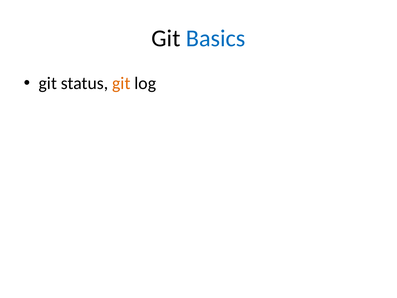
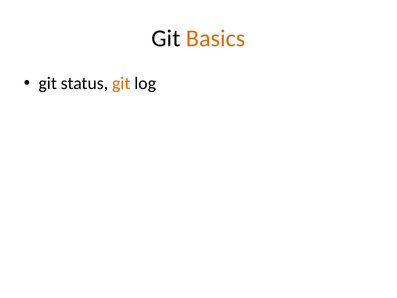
Basics colour: blue -> orange (216, 38)
